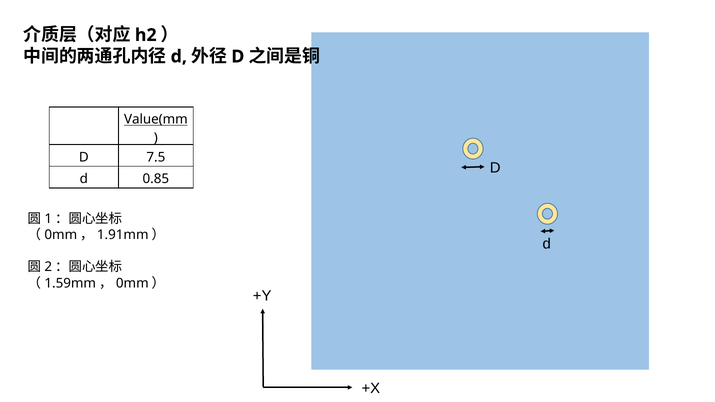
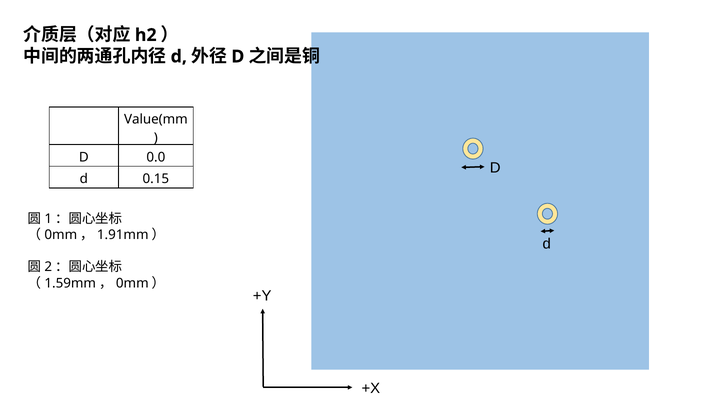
Value(mm underline: present -> none (156, 120)
7.5: 7.5 -> 0.0 (156, 157)
0.85: 0.85 -> 0.15 (156, 179)
